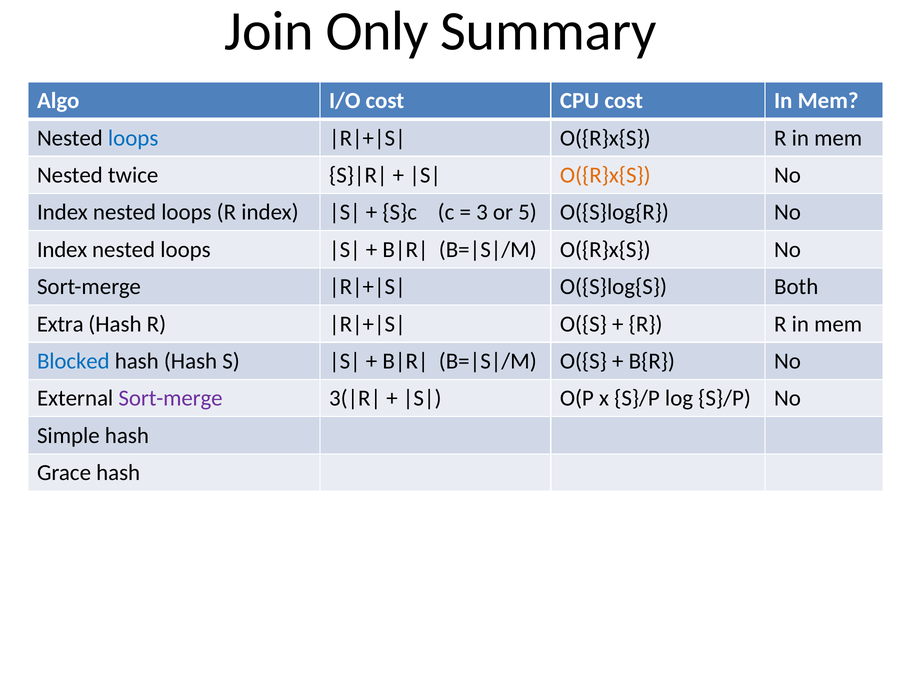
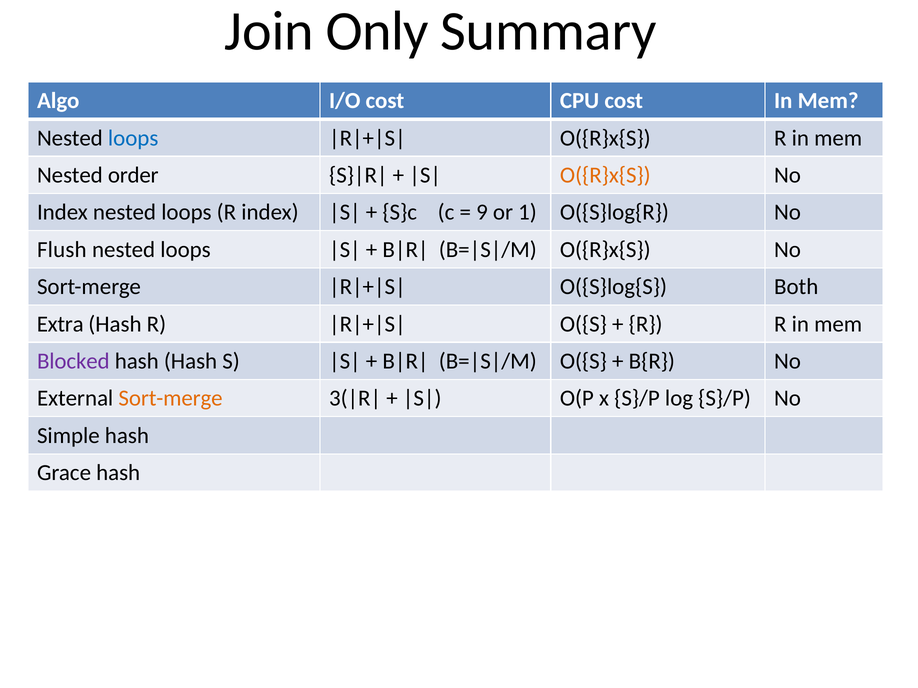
twice: twice -> order (133, 175)
3: 3 -> 9 (482, 212)
5: 5 -> 1 (527, 212)
Index: Index -> Flush (62, 250)
Blocked colour: blue -> purple (73, 361)
Sort-merge colour: purple -> orange (171, 399)
